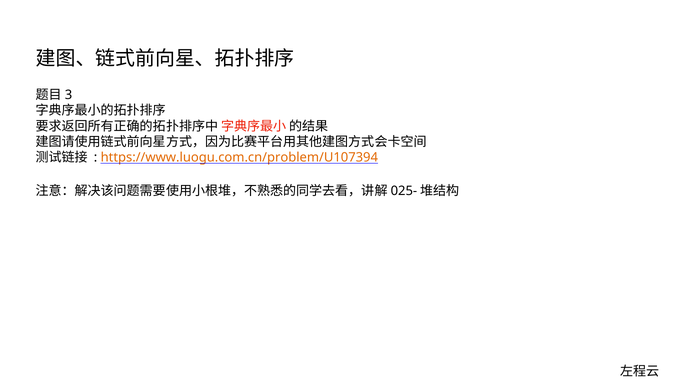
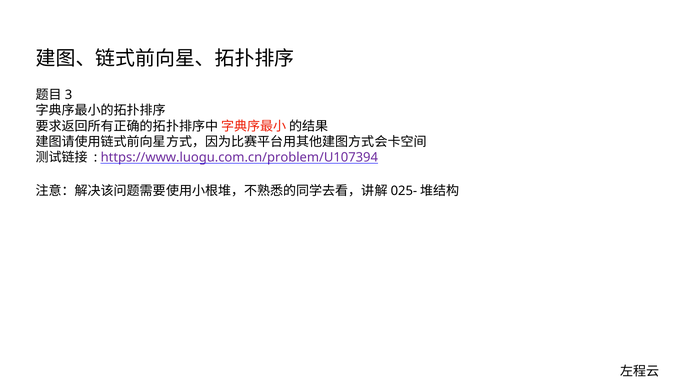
https://www.luogu.com.cn/problem/U107394 colour: orange -> purple (239, 157)
